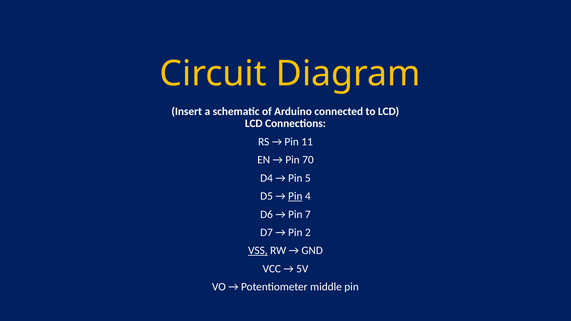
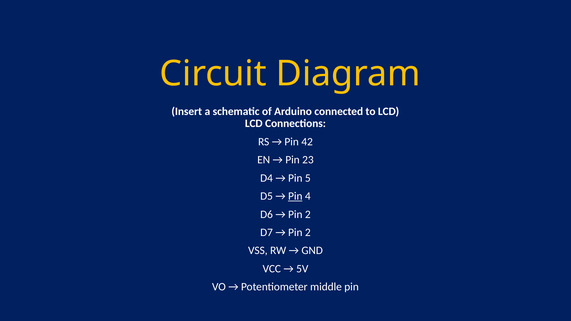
11: 11 -> 42 (307, 142)
70: 70 -> 23 (308, 160)
7: 7 -> 2 (308, 214)
VSS underline: present -> none (258, 251)
